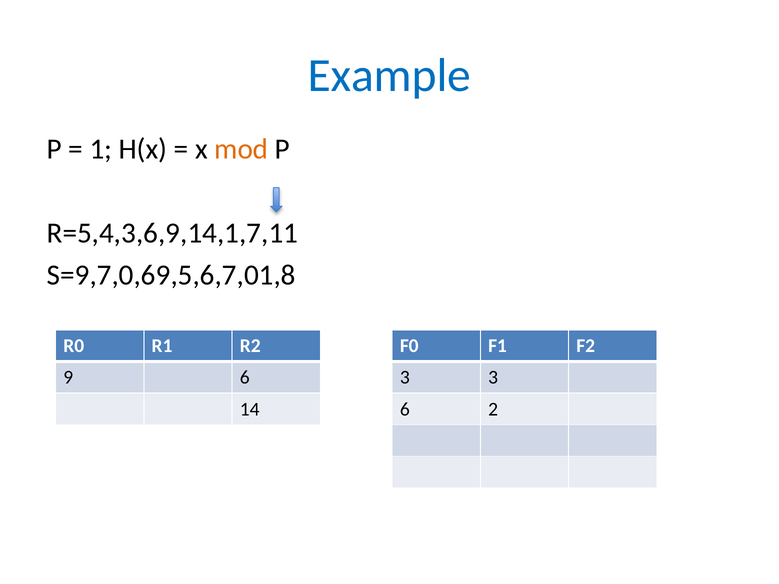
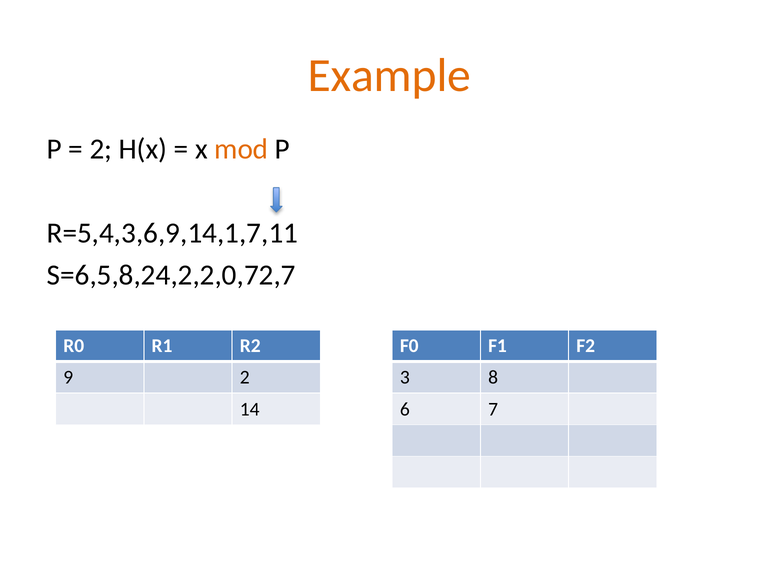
Example colour: blue -> orange (389, 75)
1: 1 -> 2 (101, 149)
S=9,7,0,69,5,6,7,01,8: S=9,7,0,69,5,6,7,01,8 -> S=6,5,8,24,2,2,0,72,7 (171, 275)
9 6: 6 -> 2 (245, 378)
3 3: 3 -> 8 (493, 378)
2: 2 -> 7 (493, 409)
